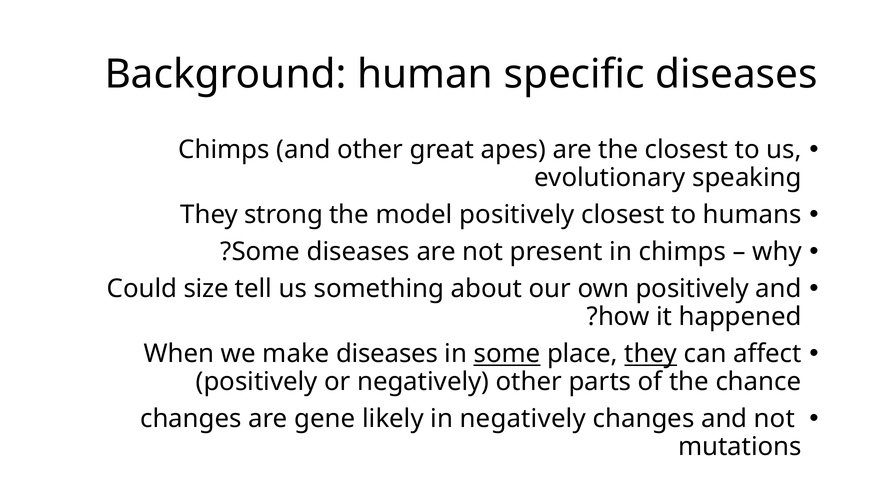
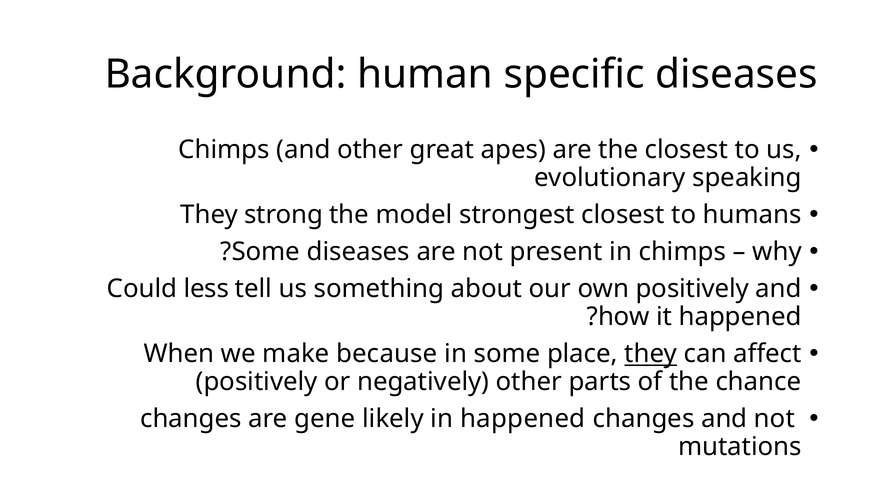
model positively: positively -> strongest (517, 215)
size: size -> less (206, 289)
make diseases: diseases -> because (387, 354)
some underline: present -> none (507, 354)
in negatively: negatively -> happened (523, 419)
